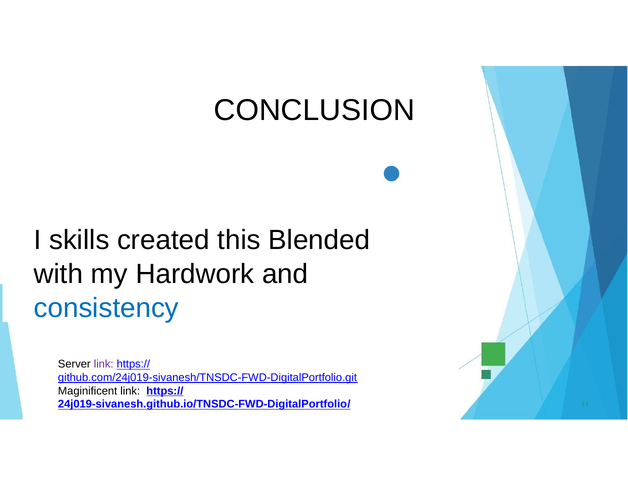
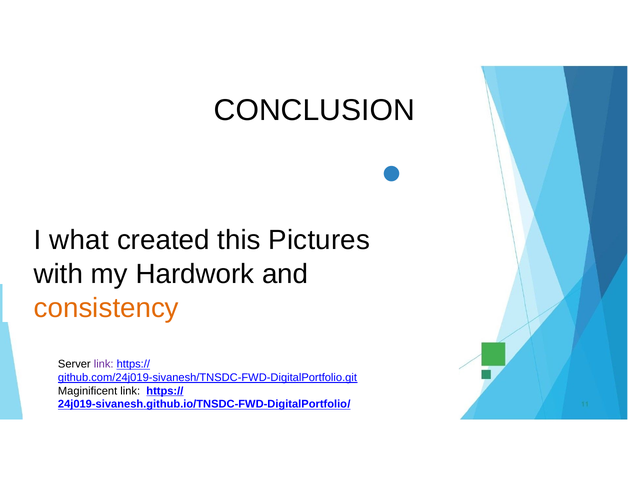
skills: skills -> what (79, 240)
Blended: Blended -> Pictures (319, 240)
consistency colour: blue -> orange (106, 308)
